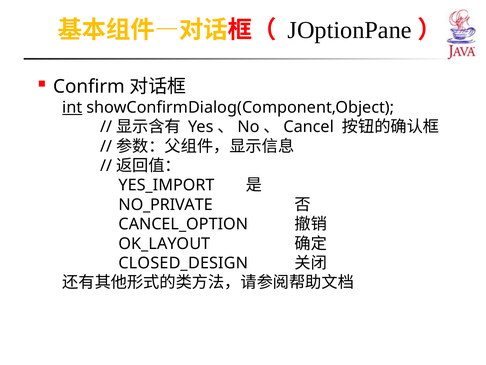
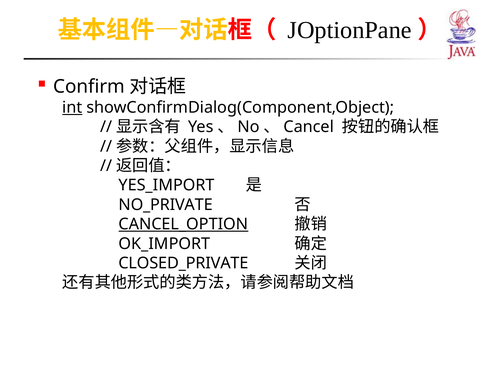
CANCEL_OPTION underline: none -> present (183, 224)
OK_LAYOUT: OK_LAYOUT -> OK_IMPORT (164, 243)
CLOSED_DESIGN: CLOSED_DESIGN -> CLOSED_PRIVATE (184, 263)
